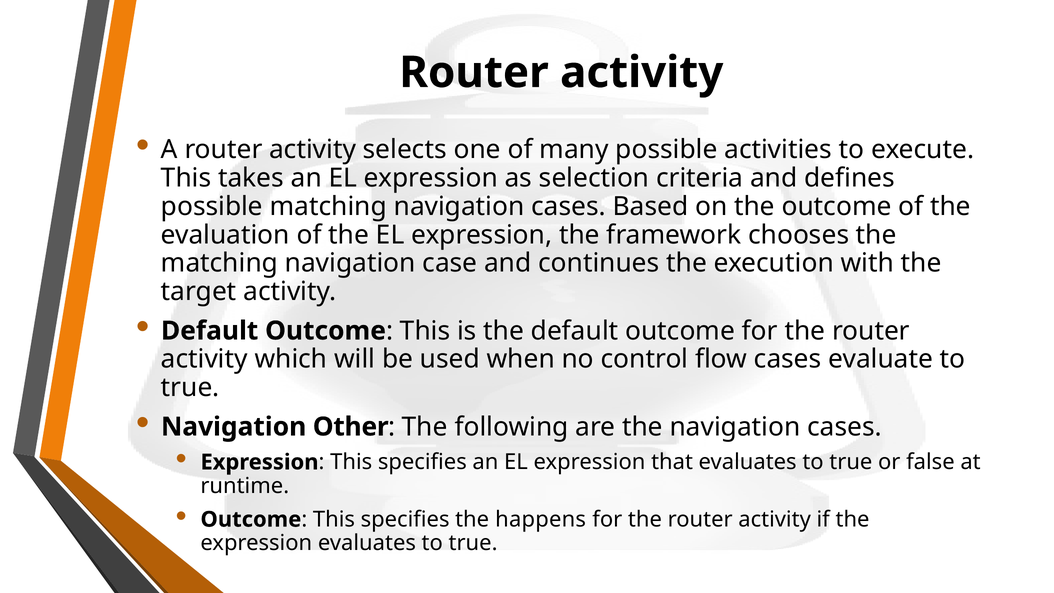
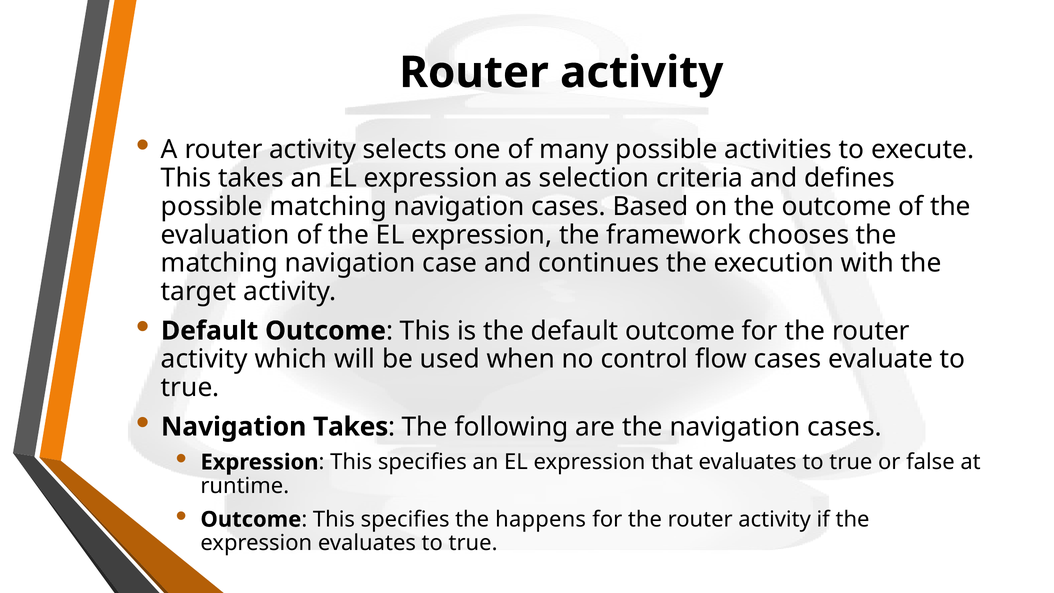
Navigation Other: Other -> Takes (351, 427)
